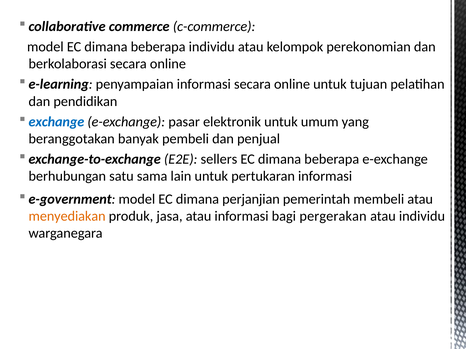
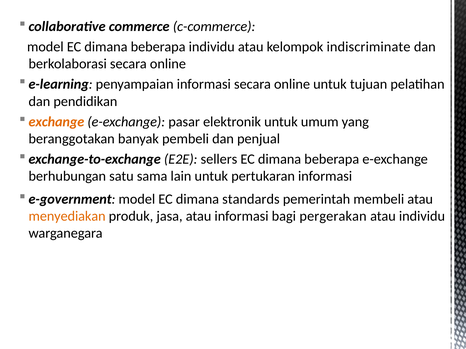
perekonomian: perekonomian -> indiscriminate (369, 47)
exchange colour: blue -> orange (56, 122)
perjanjian: perjanjian -> standards (251, 199)
